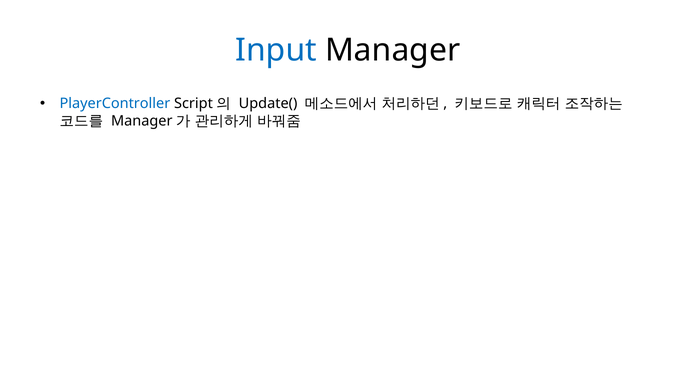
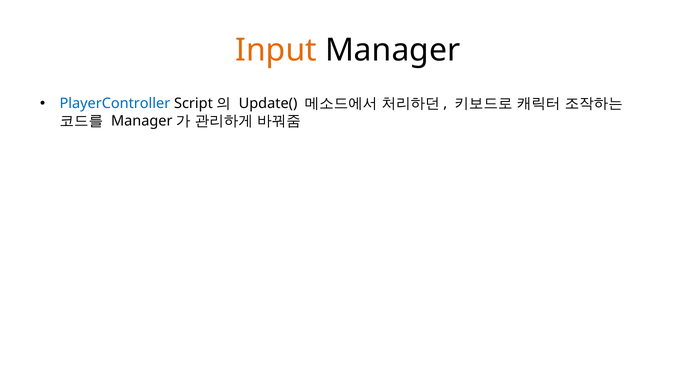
Input colour: blue -> orange (276, 51)
